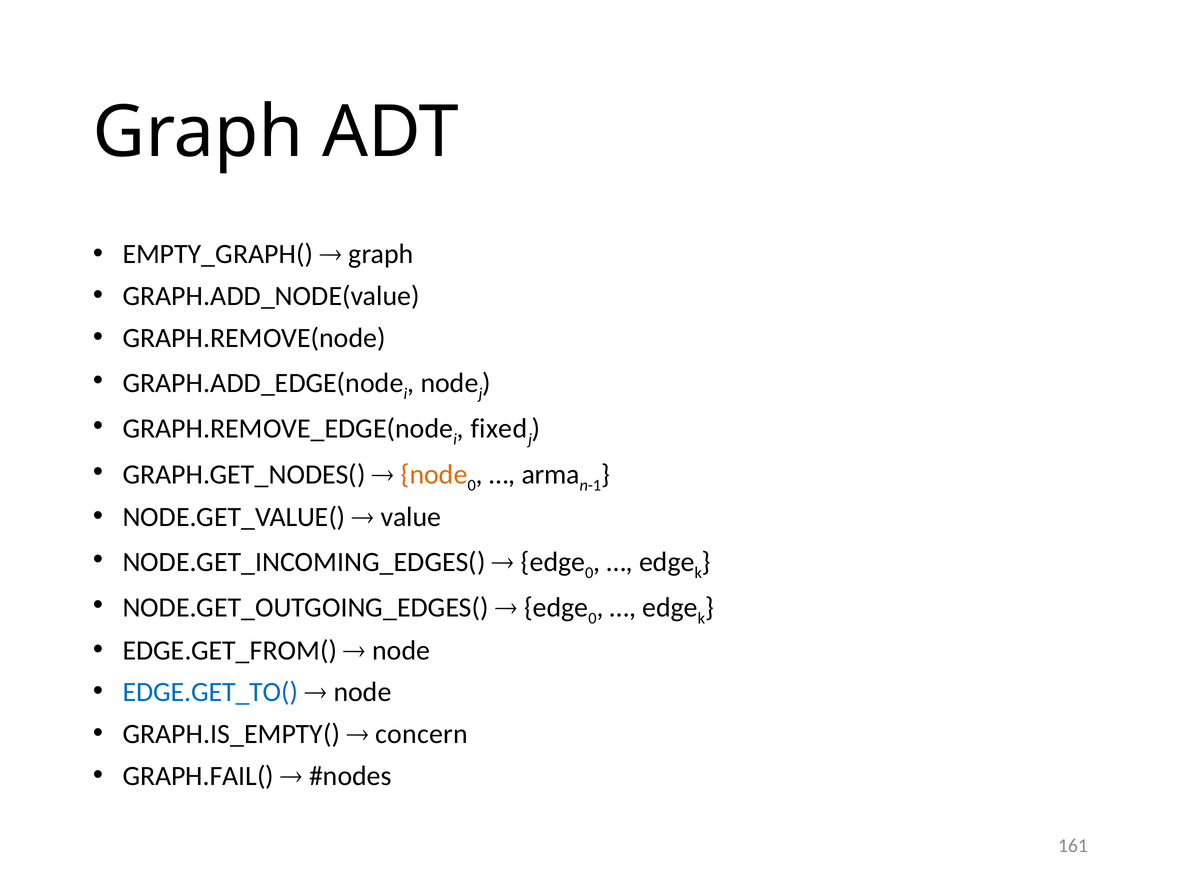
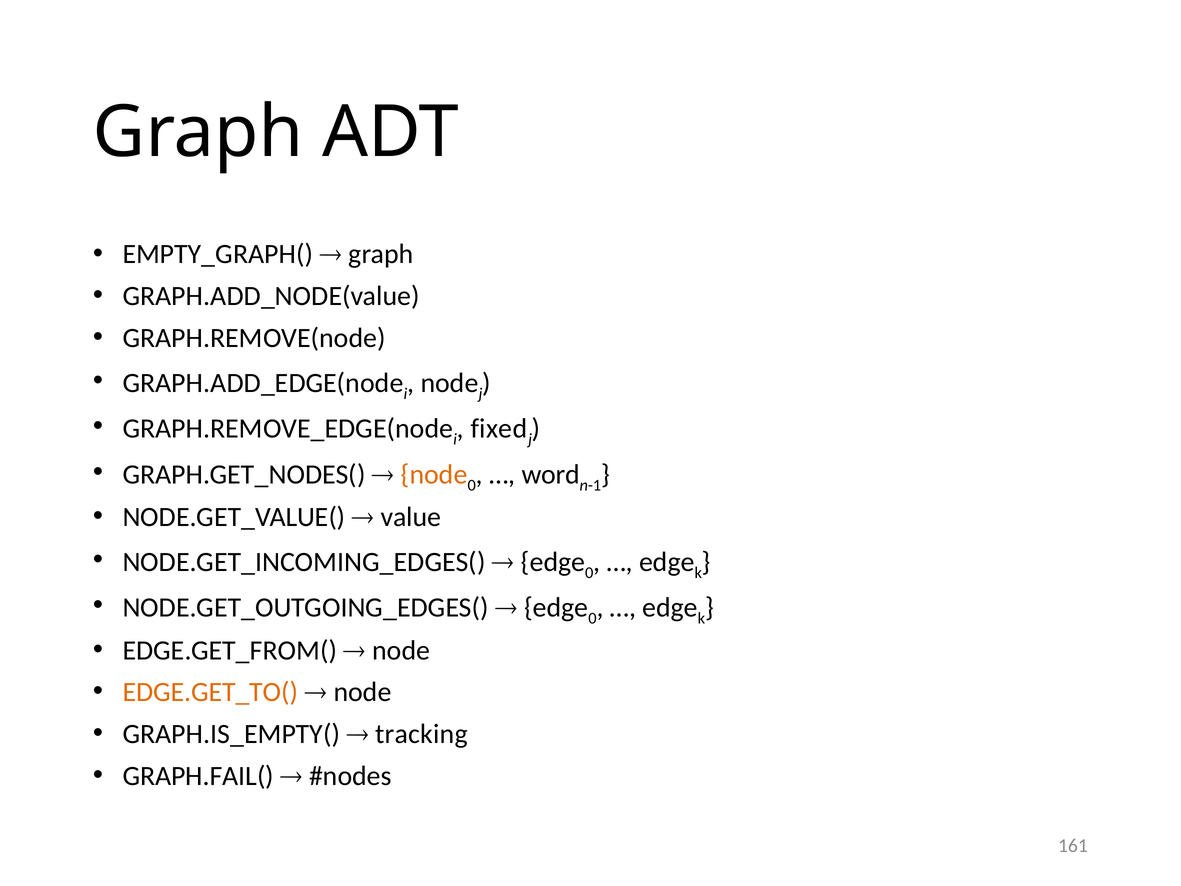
arma: arma -> word (551, 474)
EDGE.GET_TO( colour: blue -> orange (210, 692)
concern: concern -> tracking (422, 734)
